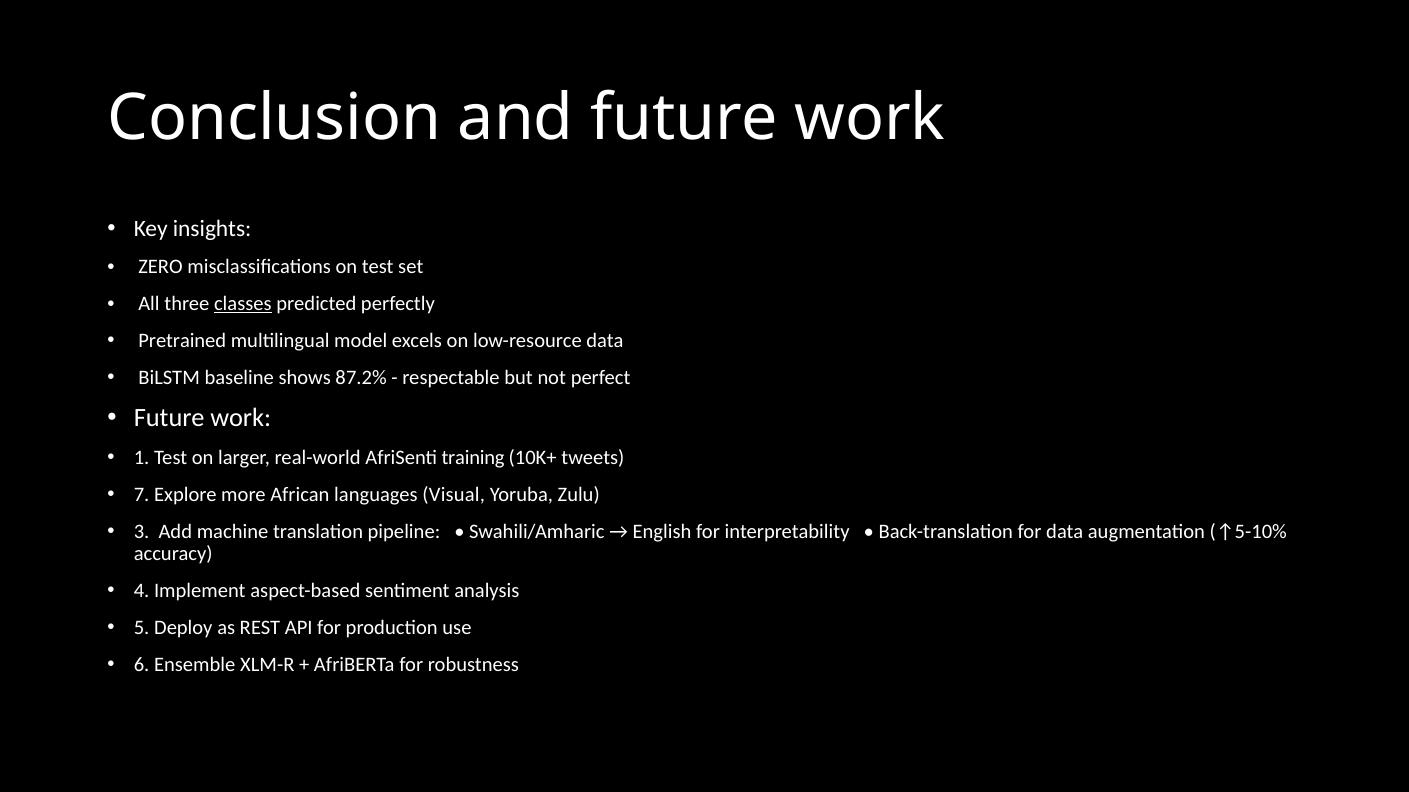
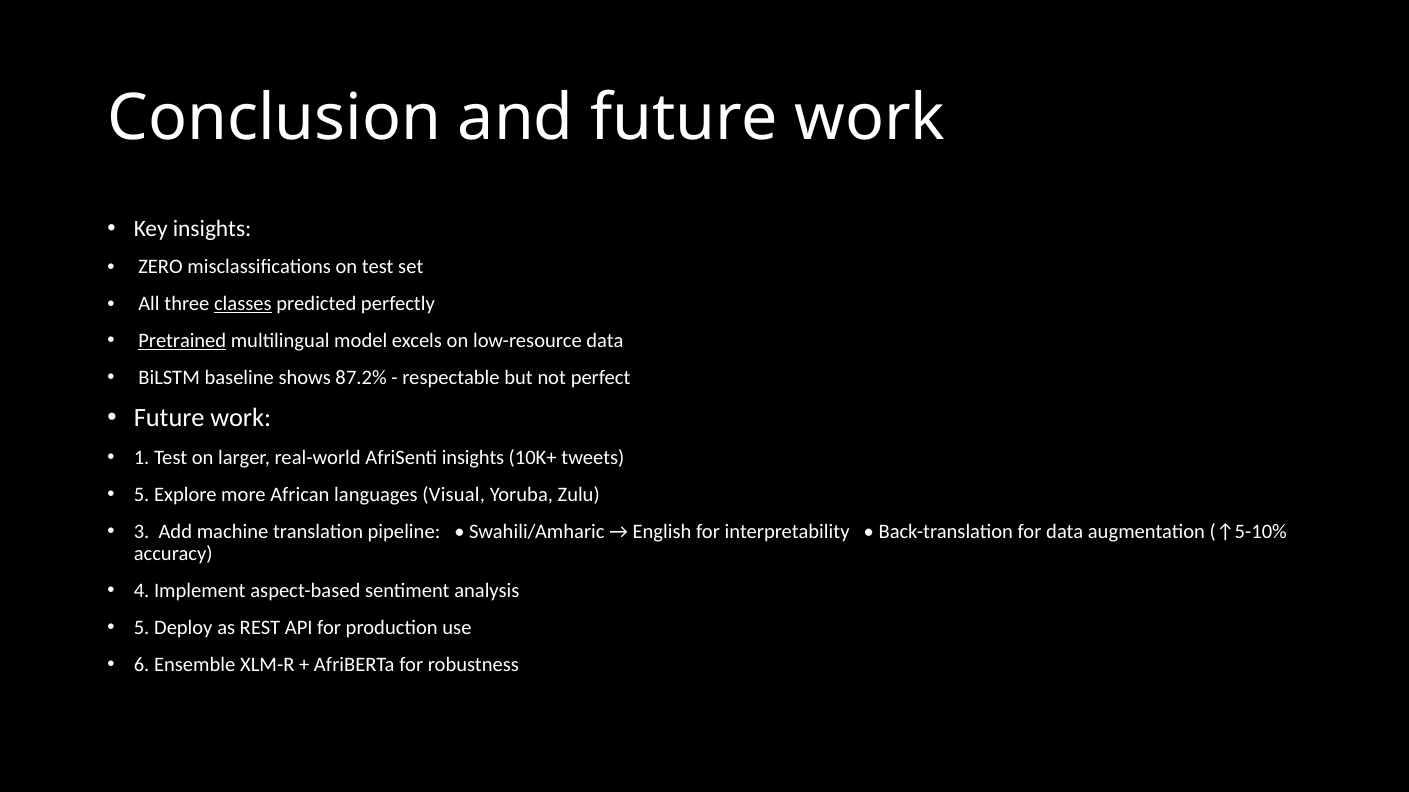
Pretrained underline: none -> present (182, 341)
AfriSenti training: training -> insights (473, 458)
7: 7 -> 5 (142, 495)
